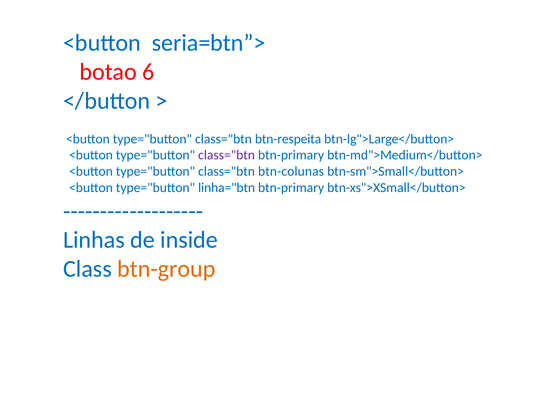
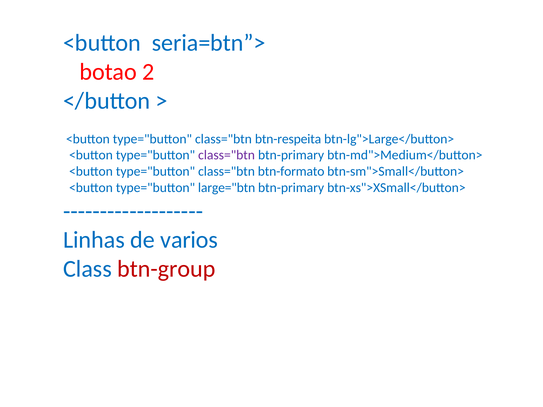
6: 6 -> 2 (148, 72)
btn-colunas: btn-colunas -> btn-formato (291, 172)
linha="btn: linha="btn -> large="btn (227, 188)
inside: inside -> varios (189, 240)
btn-group colour: orange -> red (166, 269)
